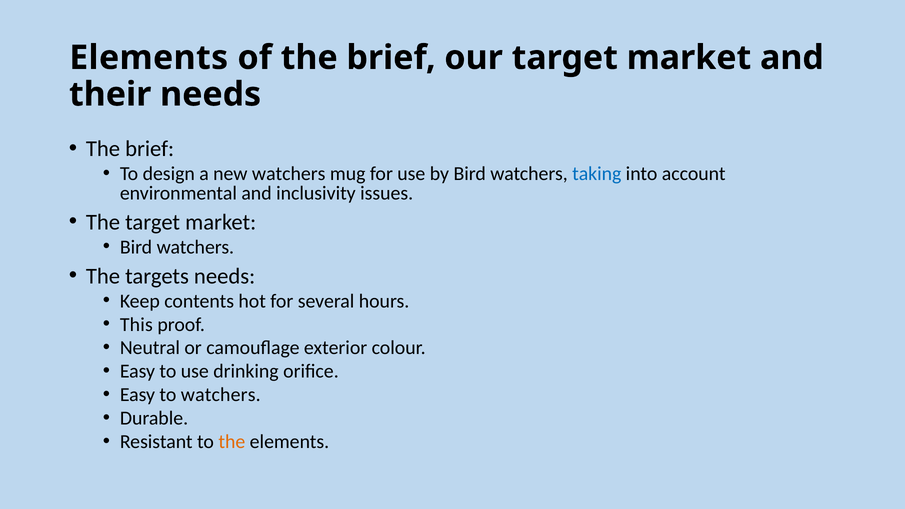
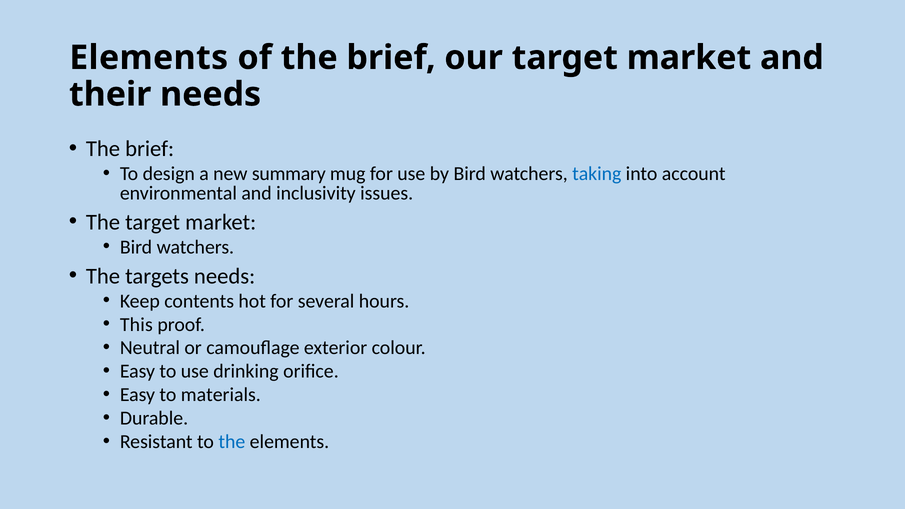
new watchers: watchers -> summary (289, 174)
to watchers: watchers -> materials (221, 395)
the colour: orange -> blue (232, 442)
